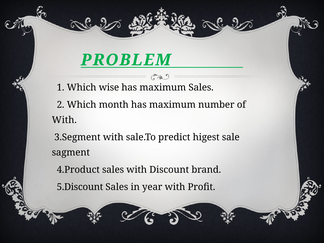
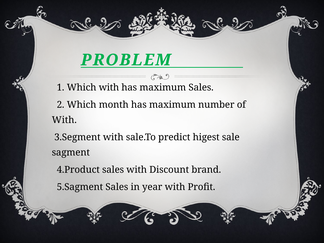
Which wise: wise -> with (109, 88)
5.Discount: 5.Discount -> 5.Sagment (80, 187)
